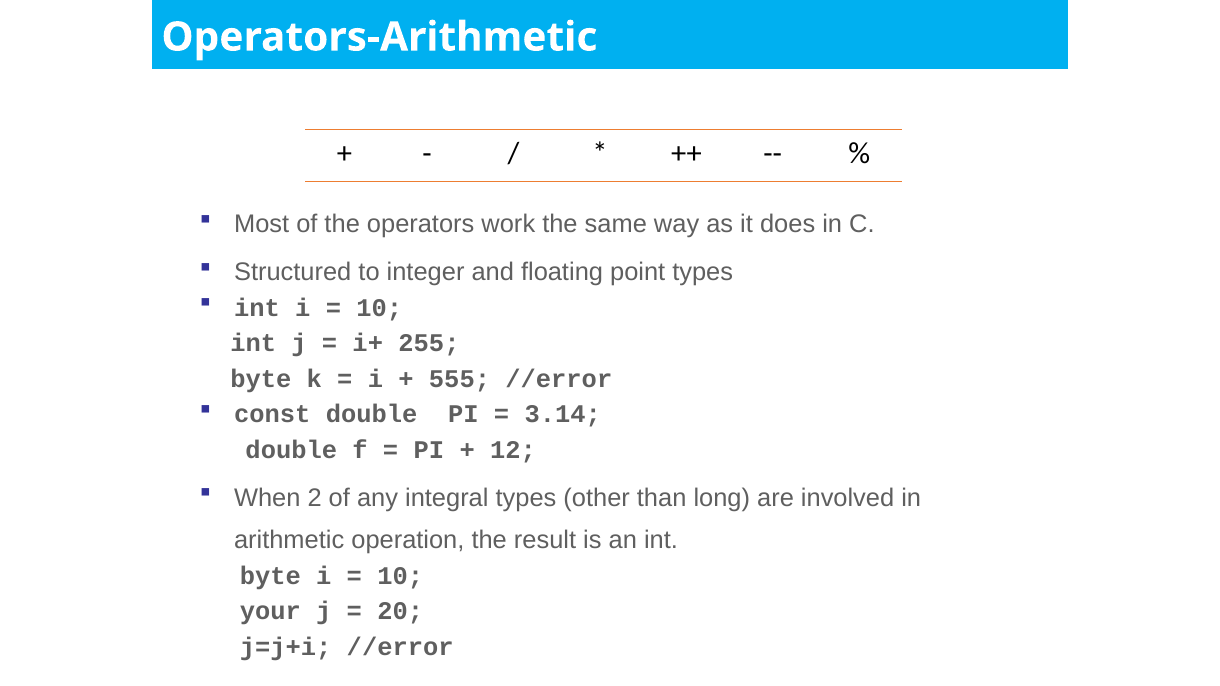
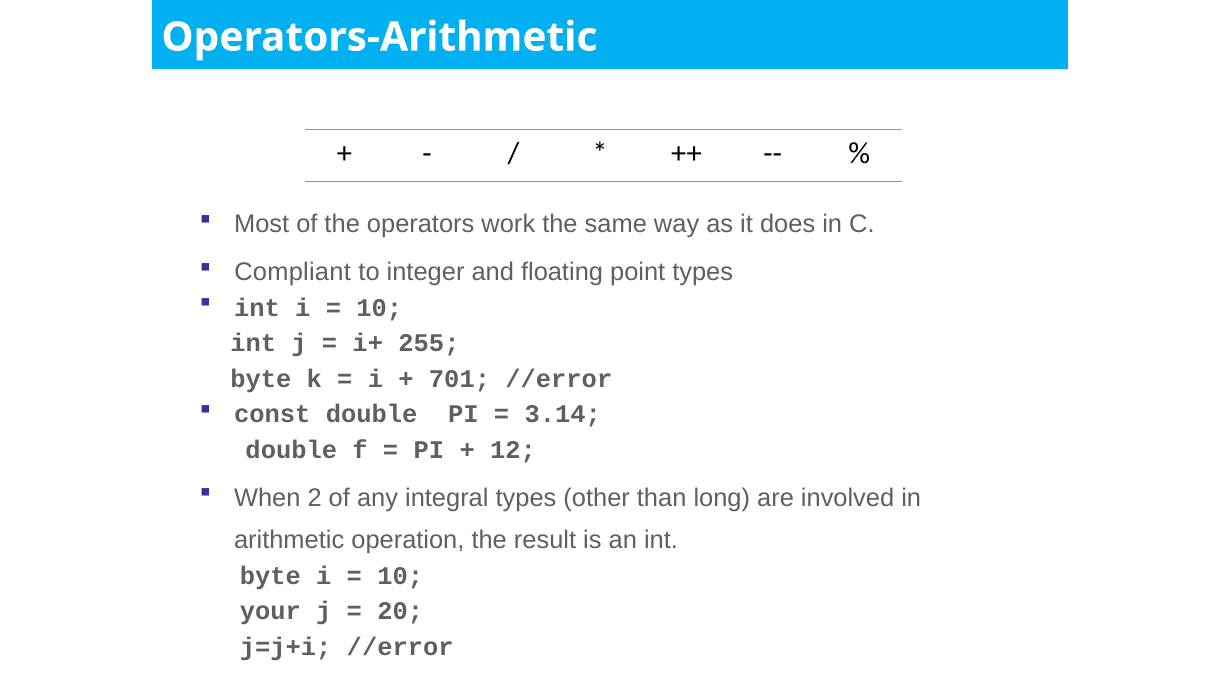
Structured: Structured -> Compliant (293, 272)
555: 555 -> 701 (460, 379)
